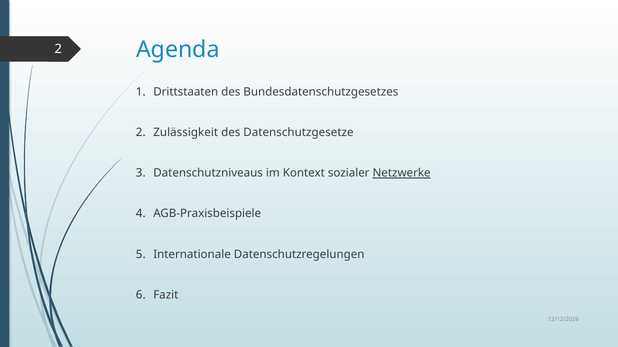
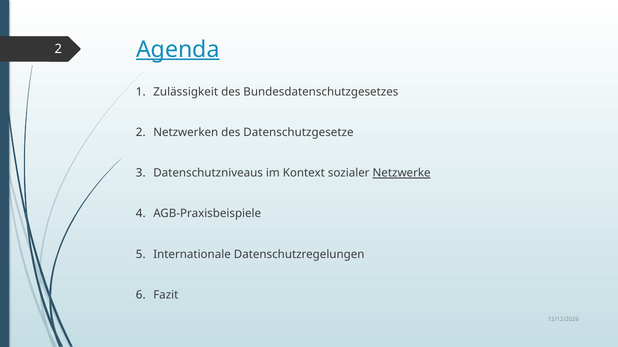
Agenda underline: none -> present (178, 49)
Drittstaaten: Drittstaaten -> Zulässigkeit (186, 92)
Zulässigkeit: Zulässigkeit -> Netzwerken (186, 133)
